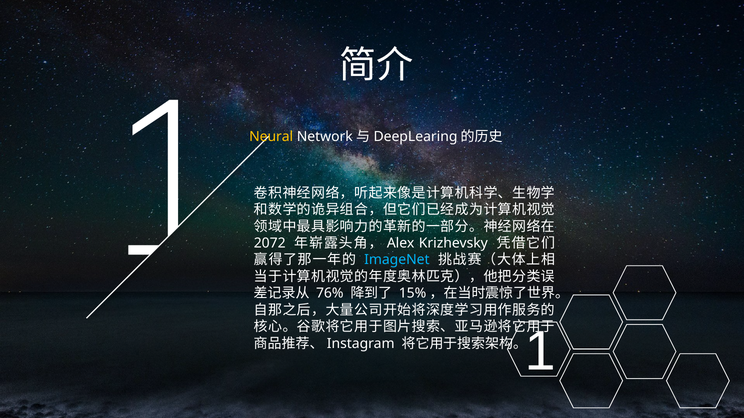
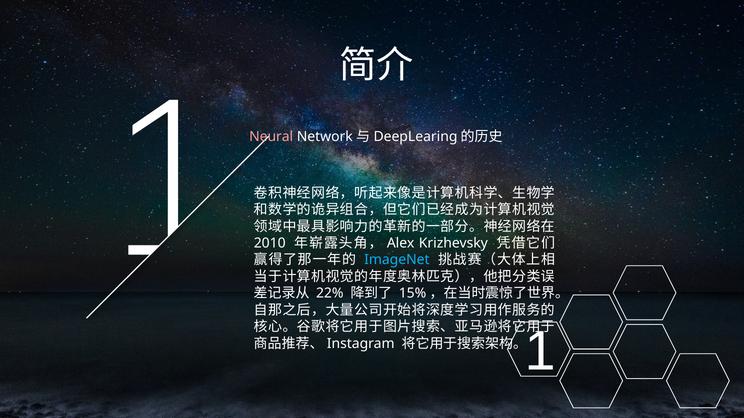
Neural colour: yellow -> pink (271, 137)
2072: 2072 -> 2010 (270, 243)
76%: 76% -> 22% (330, 294)
